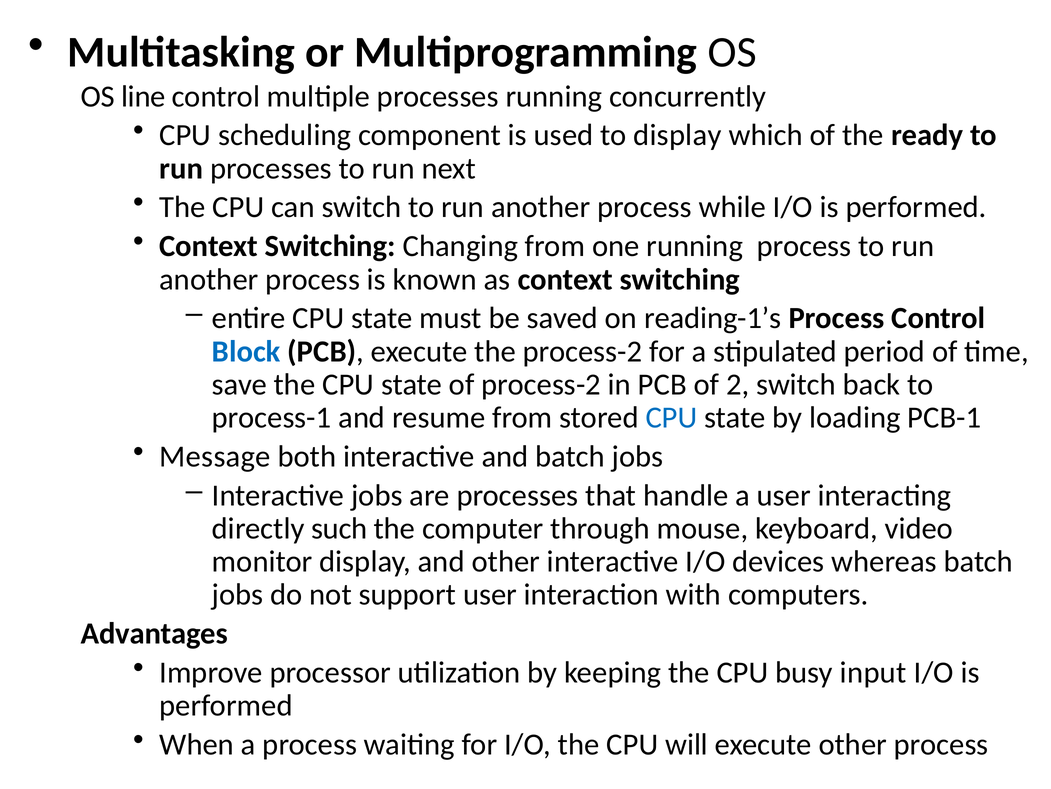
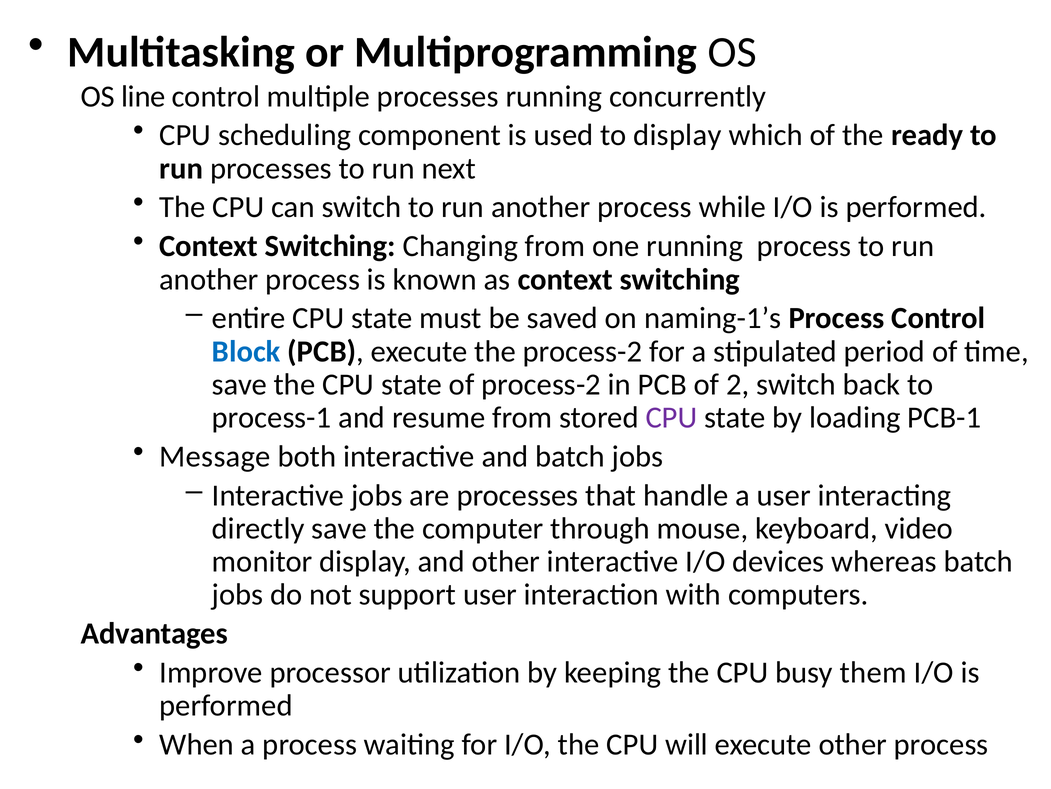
reading-1’s: reading-1’s -> naming-1’s (713, 318)
CPU colour: blue -> purple (671, 417)
directly such: such -> save (339, 528)
input: input -> them (873, 672)
